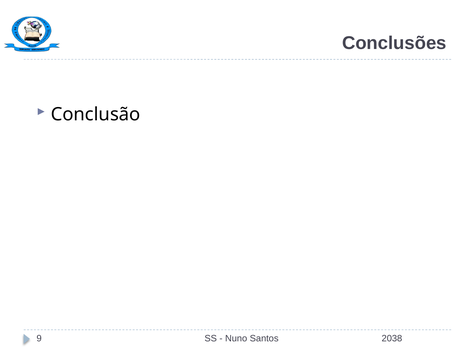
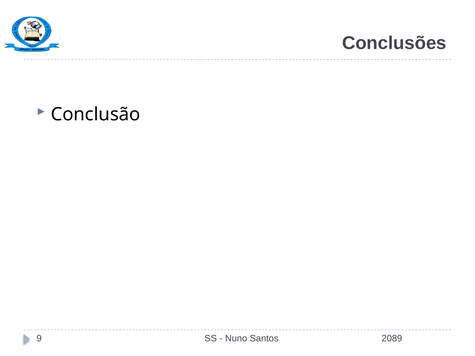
2038: 2038 -> 2089 (392, 339)
